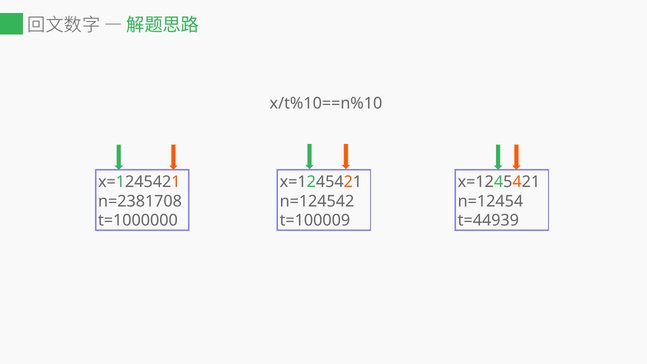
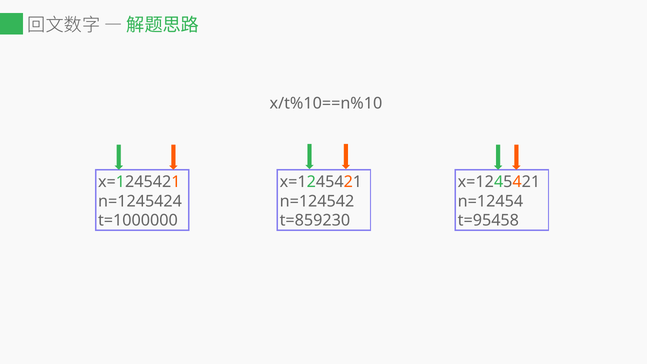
n=2381708: n=2381708 -> n=1245424 (140, 201)
t=100009: t=100009 -> t=859230 (315, 221)
t=44939: t=44939 -> t=95458 (488, 221)
